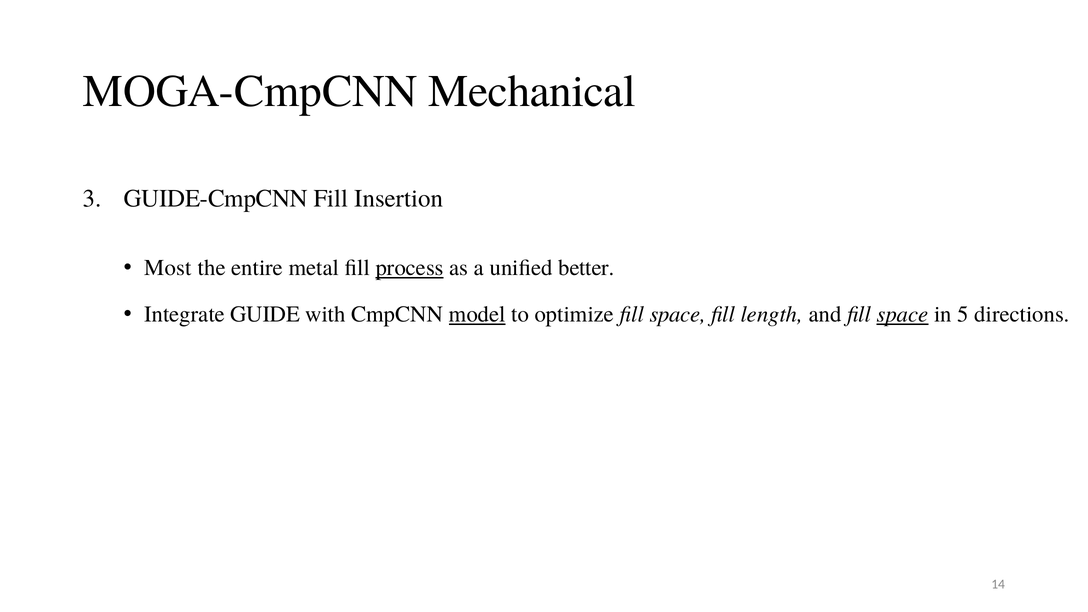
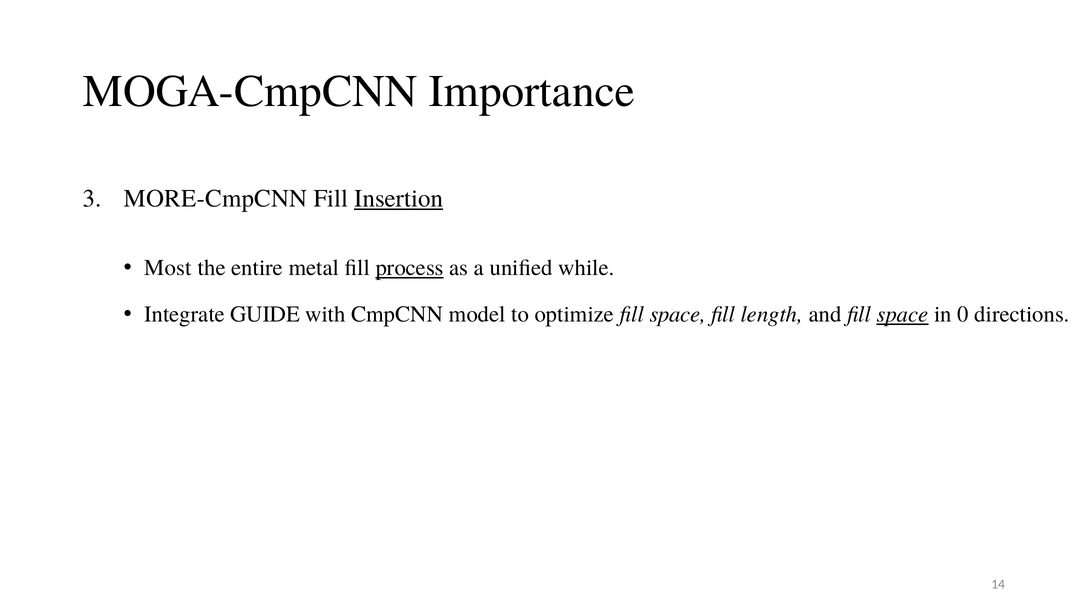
Mechanical: Mechanical -> Importance (532, 91)
GUIDE-CmpCNN: GUIDE-CmpCNN -> MORE-CmpCNN (216, 199)
Insertion underline: none -> present (399, 199)
better: better -> while (586, 268)
model underline: present -> none (477, 314)
5: 5 -> 0 (963, 314)
